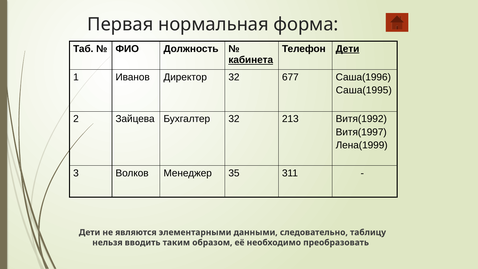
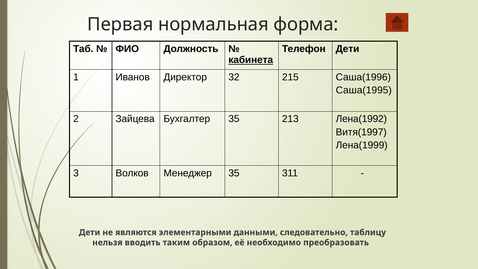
Дети underline: present -> none (348, 49)
677: 677 -> 215 (290, 77)
Бухгалтер 32: 32 -> 35 (234, 119)
Витя(1992: Витя(1992 -> Лена(1992 (361, 119)
